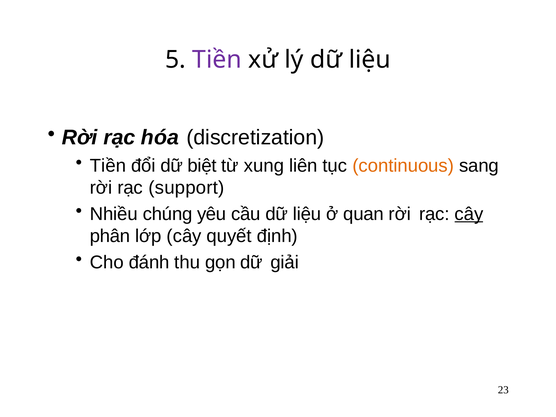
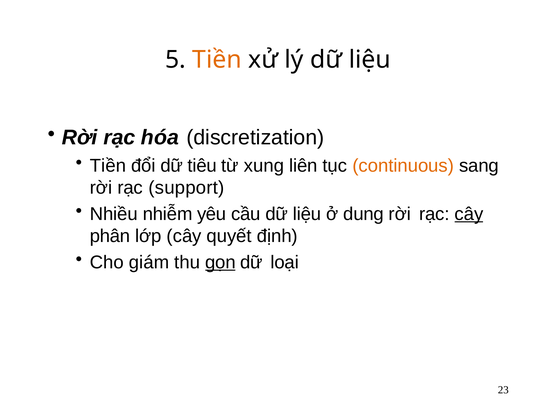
Tiền colour: purple -> orange (217, 60)
biệt: biệt -> tiêu (202, 166)
chúng: chúng -> nhiễm (168, 214)
quan: quan -> dung (364, 214)
đánh: đánh -> giám (149, 262)
gọn underline: none -> present (220, 262)
giải: giải -> loại (285, 262)
